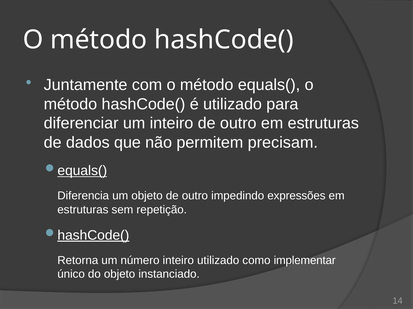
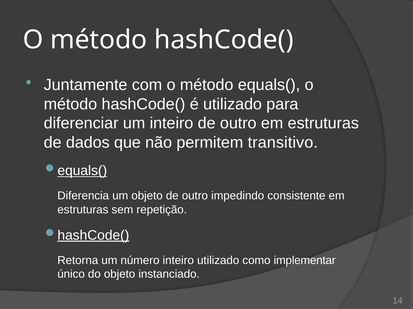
precisam: precisam -> transitivo (283, 143)
expressões: expressões -> consistente (296, 196)
